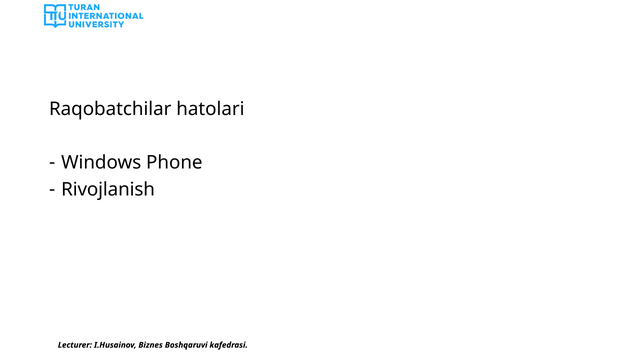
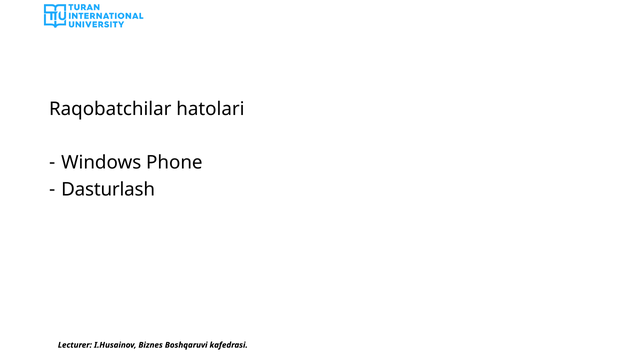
Rivojlanish: Rivojlanish -> Dasturlash (108, 190)
